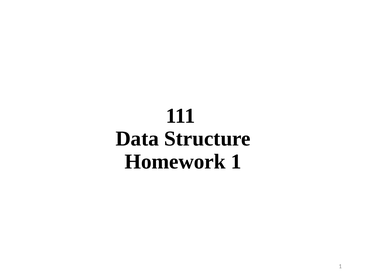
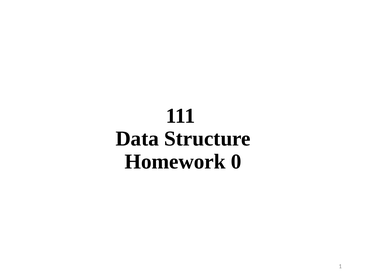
Homework 1: 1 -> 0 (236, 161)
